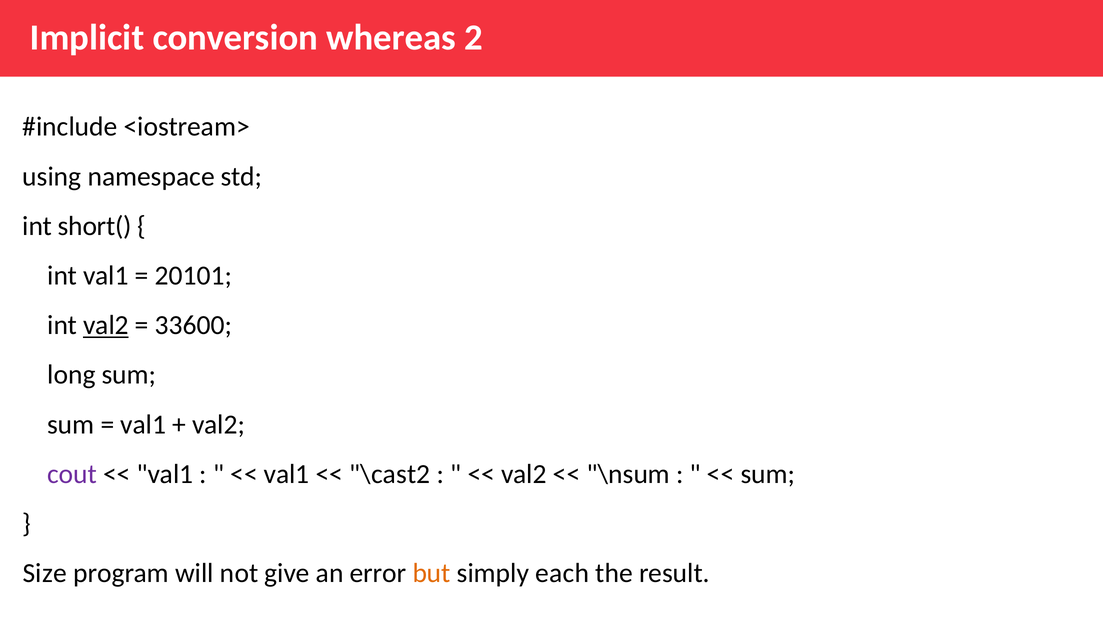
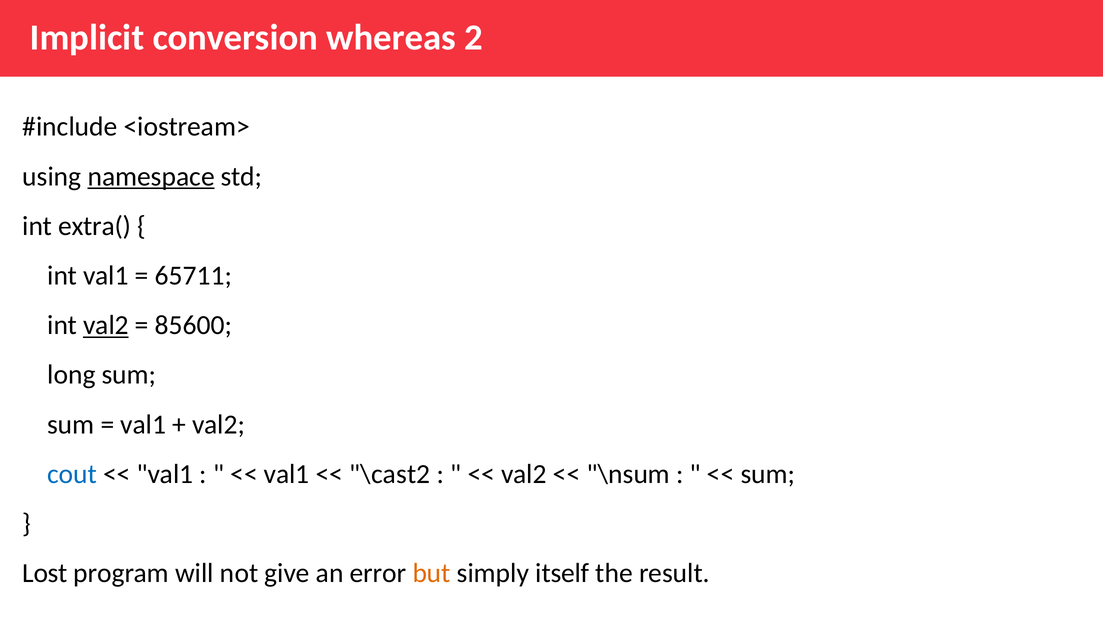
namespace underline: none -> present (151, 177)
short(: short( -> extra( (95, 226)
20101: 20101 -> 65711 (193, 276)
33600: 33600 -> 85600 (193, 326)
cout colour: purple -> blue (72, 474)
Size: Size -> Lost (45, 574)
each: each -> itself (562, 574)
